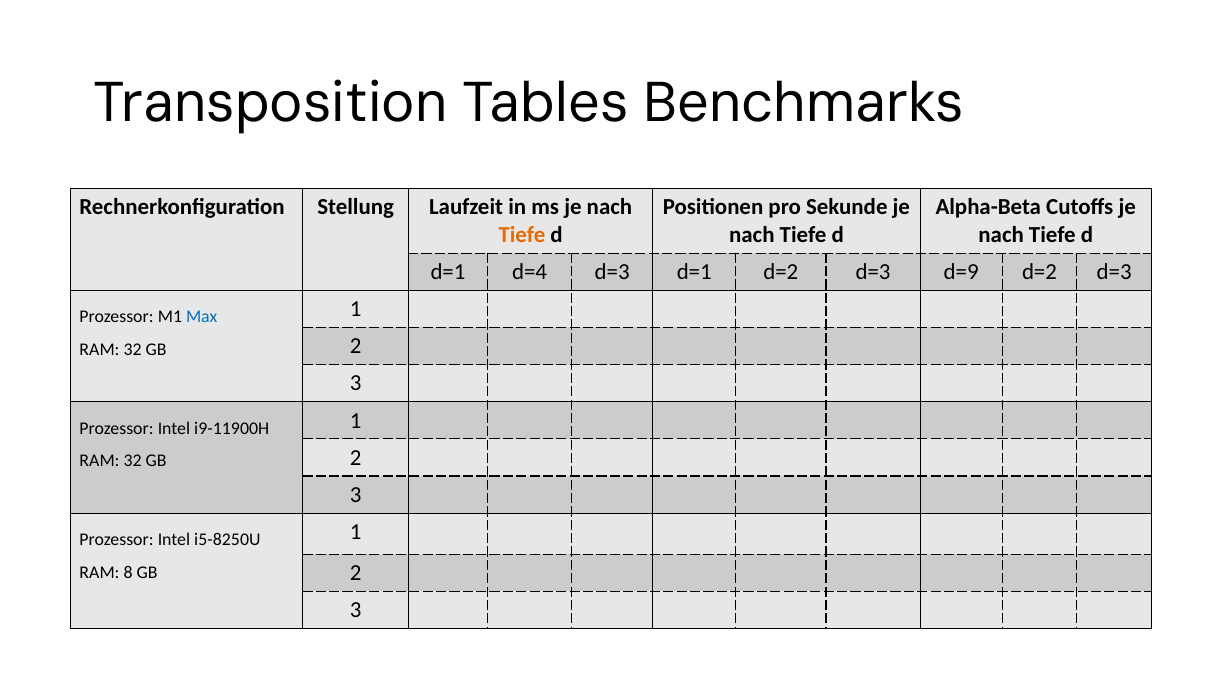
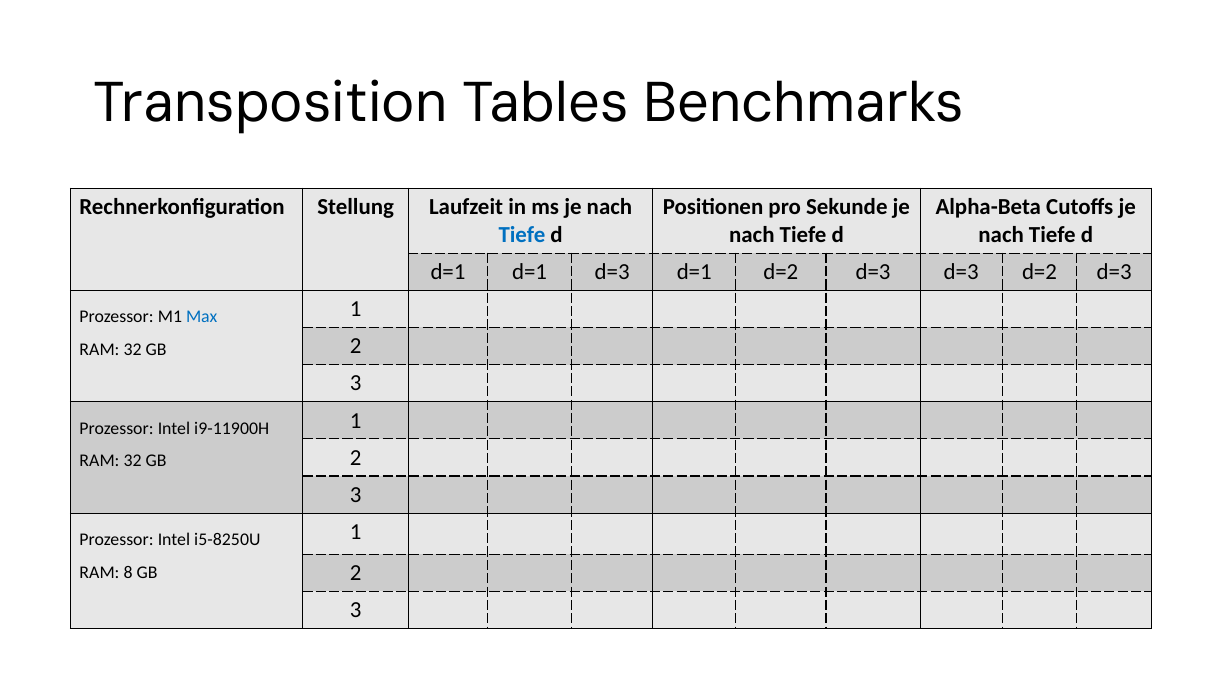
Tiefe colour: orange -> blue (522, 235)
d=1 d=4: d=4 -> d=1 (530, 272)
d=3 d=9: d=9 -> d=3 (961, 272)
